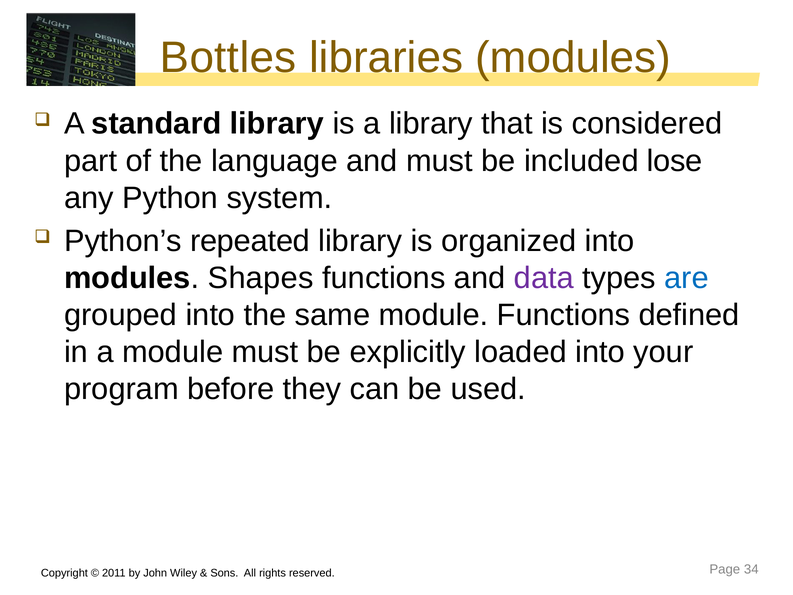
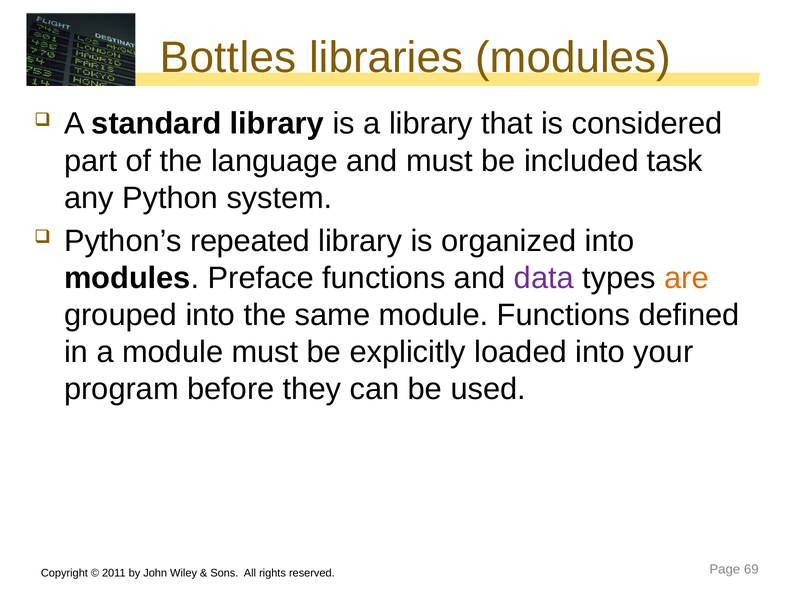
lose: lose -> task (675, 161)
Shapes: Shapes -> Preface (261, 278)
are colour: blue -> orange (687, 278)
34: 34 -> 69 (751, 569)
